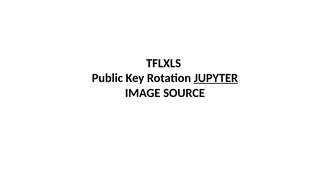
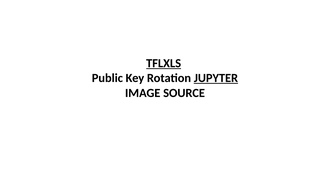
TFLXLS underline: none -> present (164, 63)
